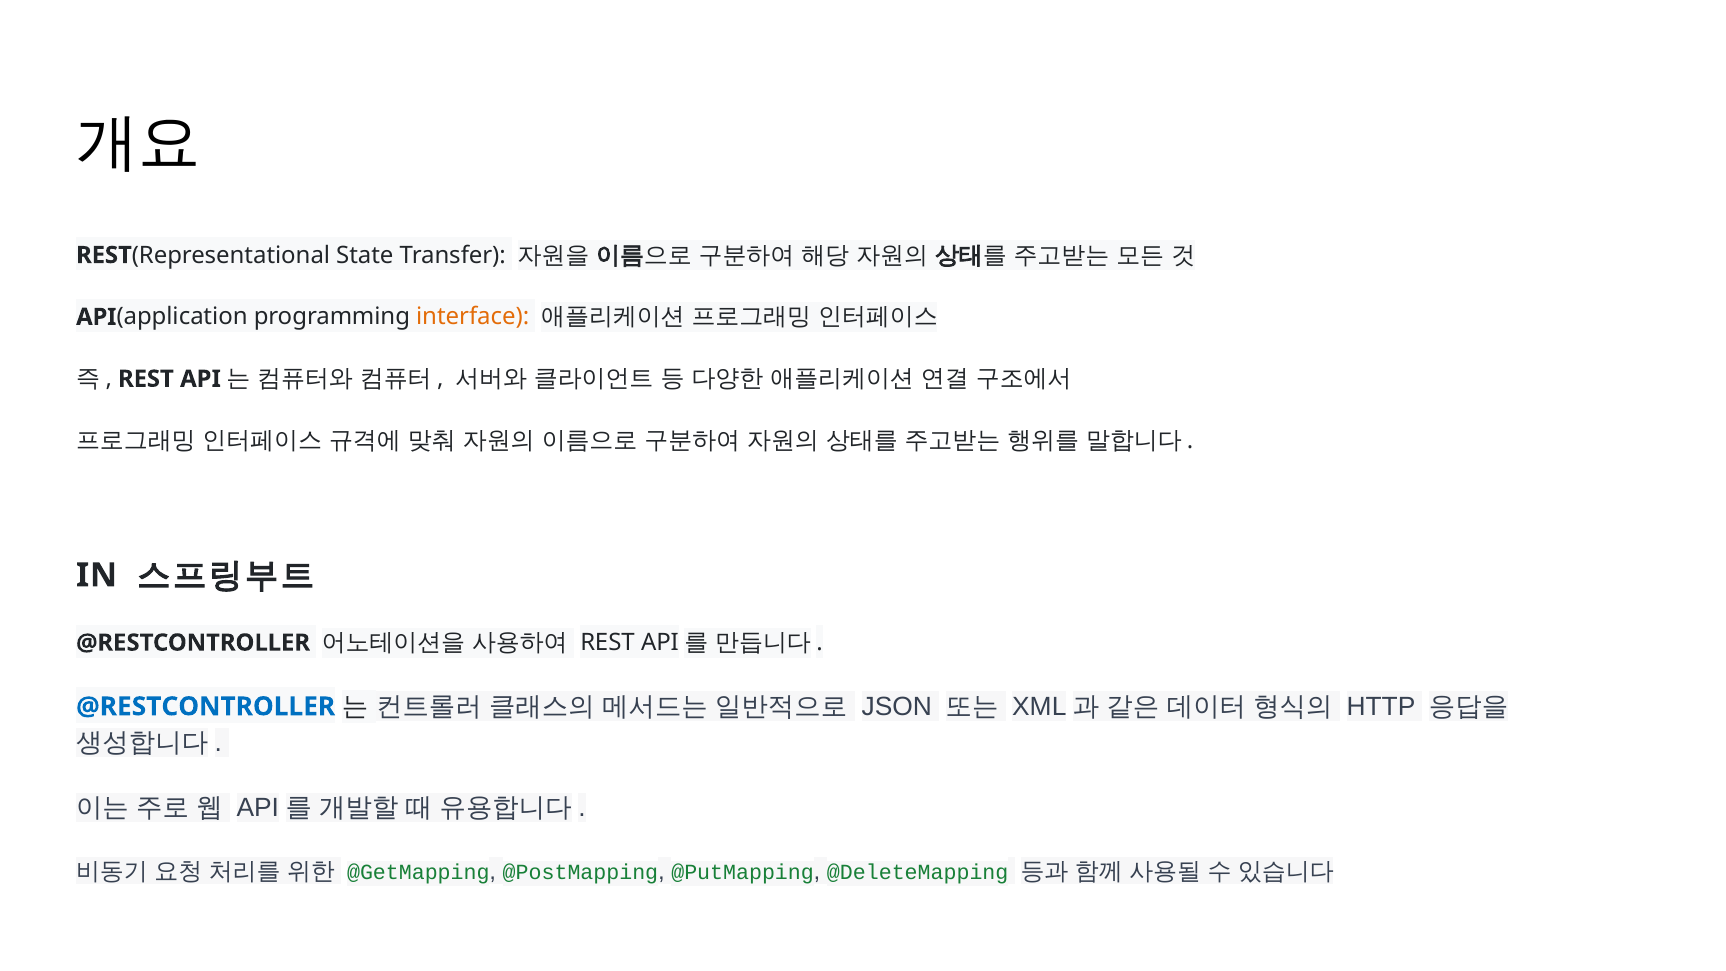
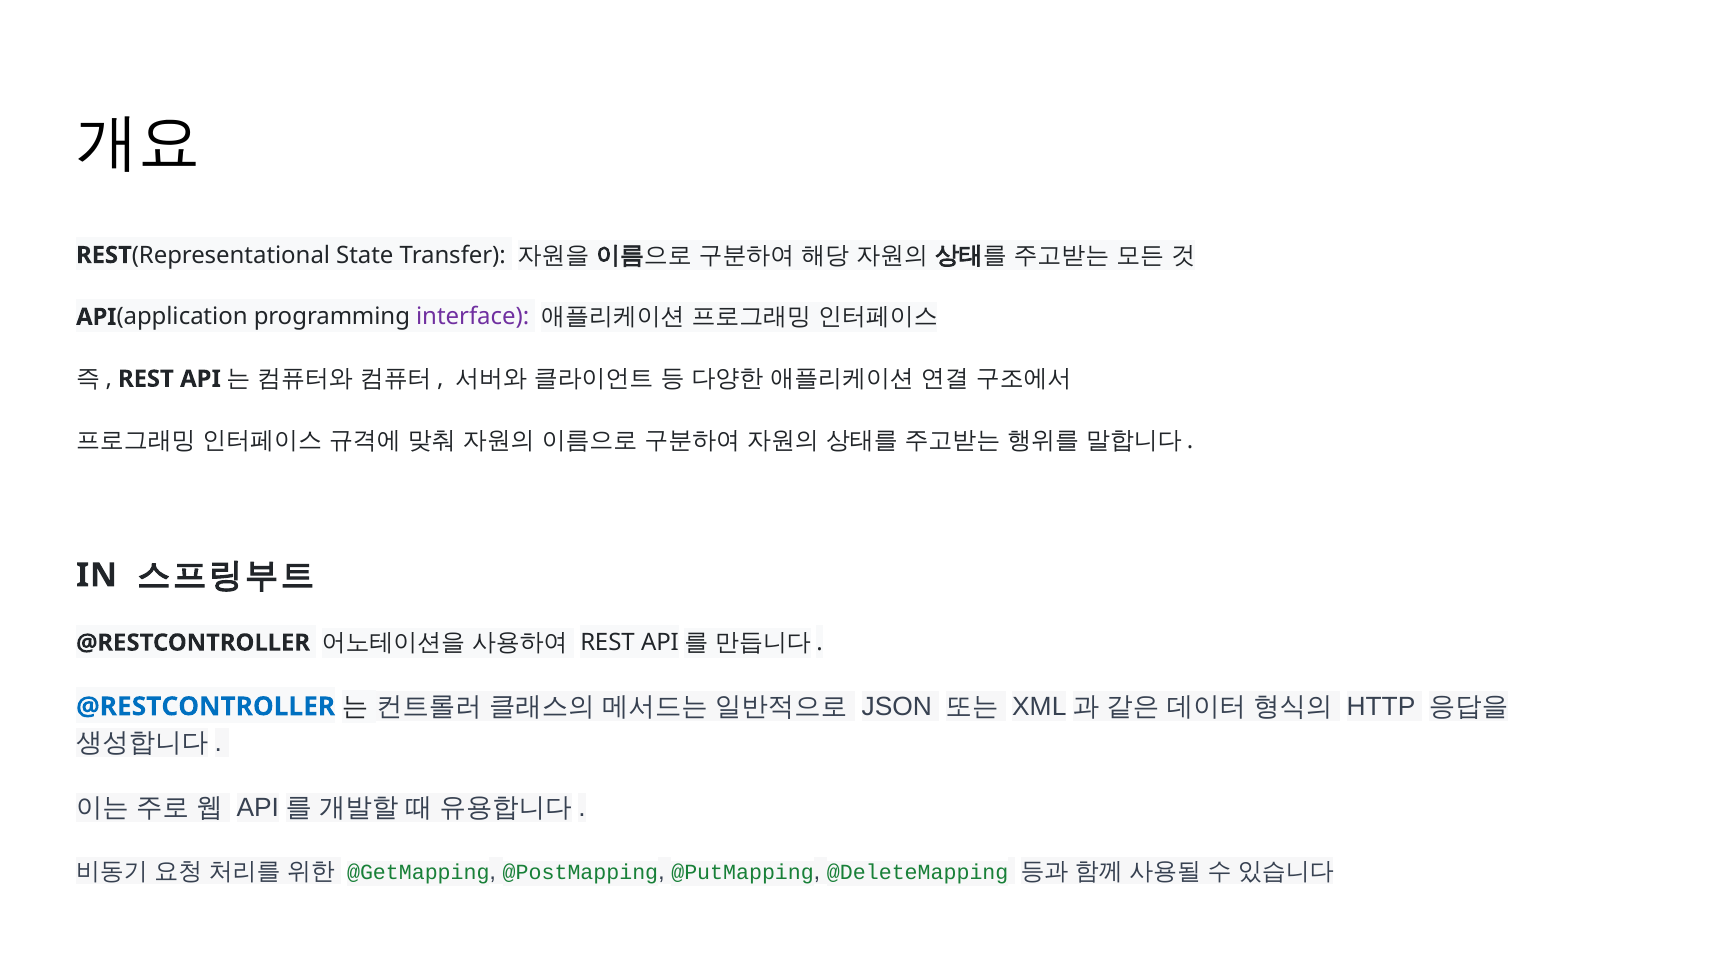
interface colour: orange -> purple (473, 317)
